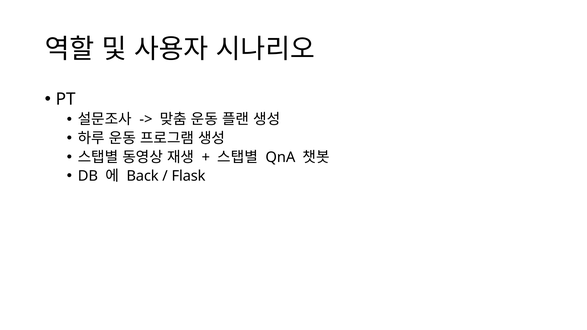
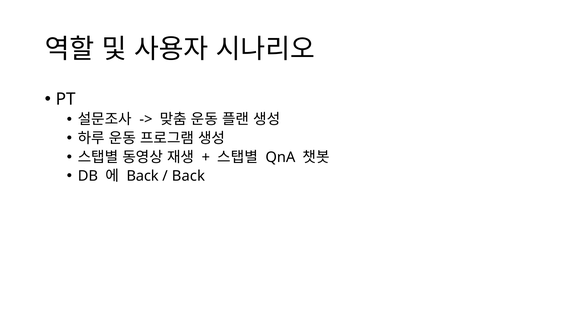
Flask: Flask -> Back (188, 176)
